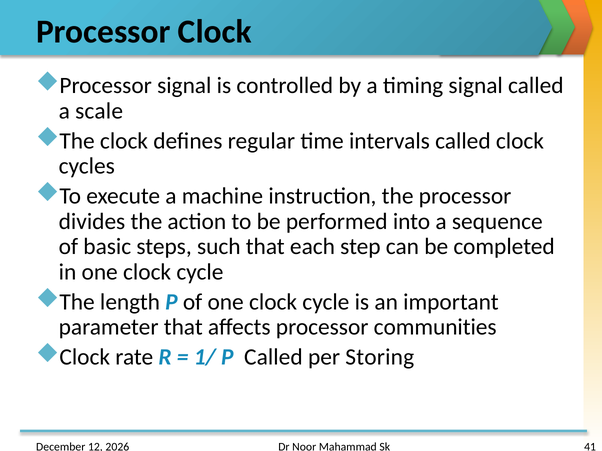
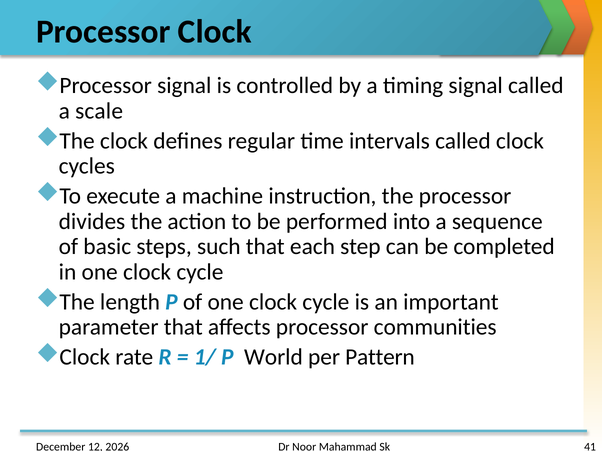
P Called: Called -> World (273, 357)
Storing: Storing -> Pattern (380, 357)
